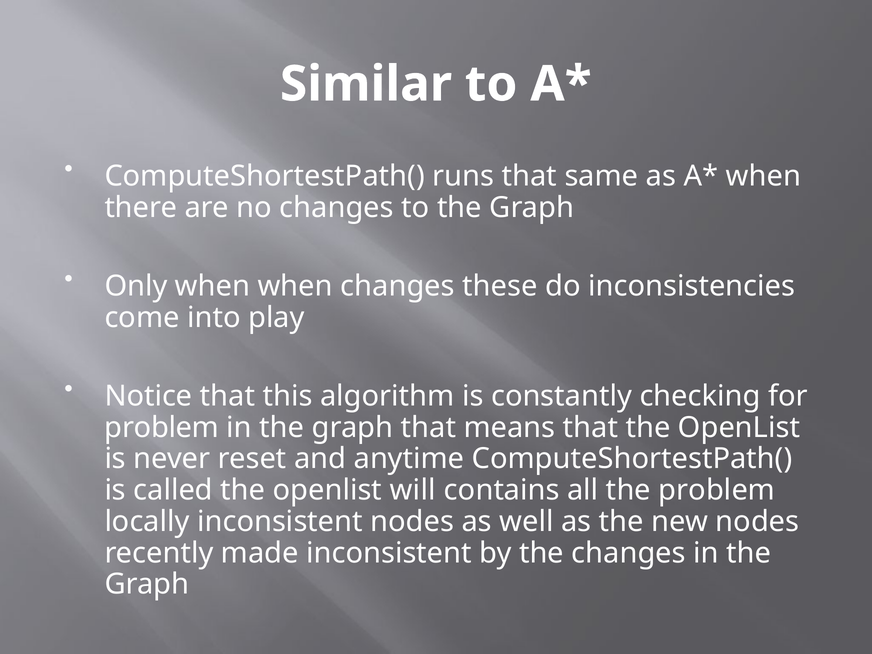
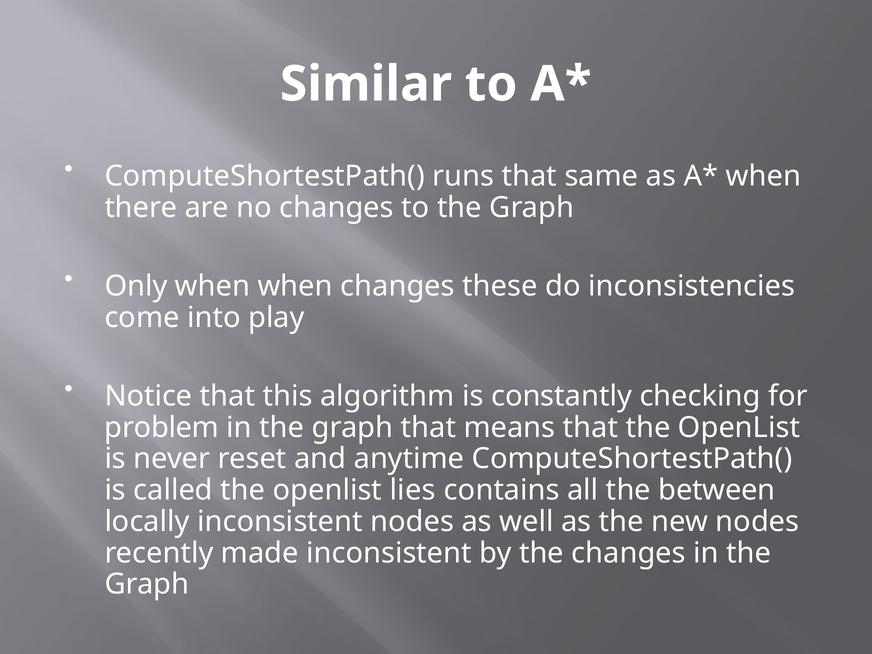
will: will -> lies (413, 490)
the problem: problem -> between (717, 490)
